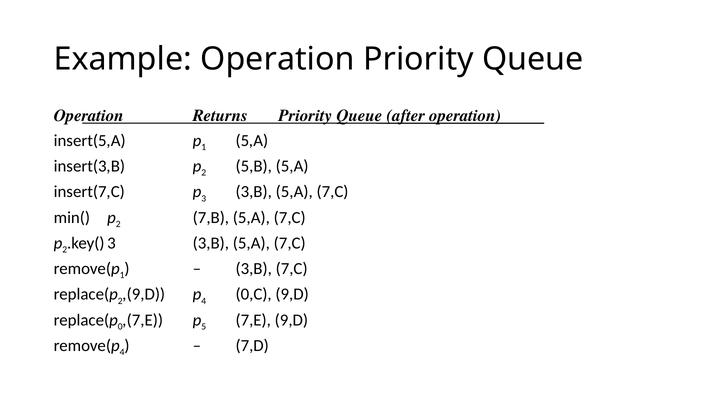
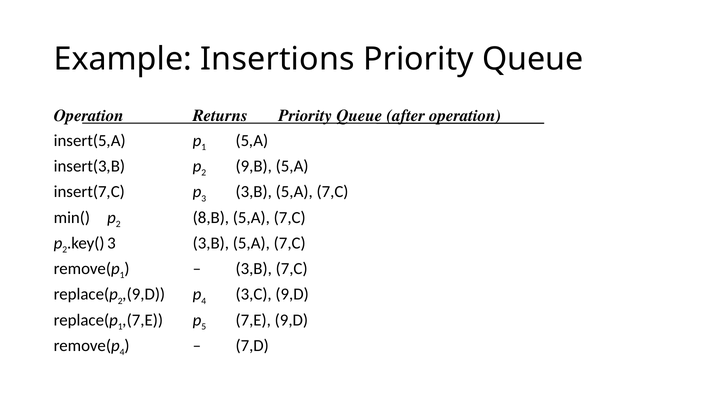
Example Operation: Operation -> Insertions (278, 59)
5,B: 5,B -> 9,B (254, 166)
7,B: 7,B -> 8,B (211, 218)
0,C: 0,C -> 3,C (254, 294)
0: 0 -> 1 (120, 327)
